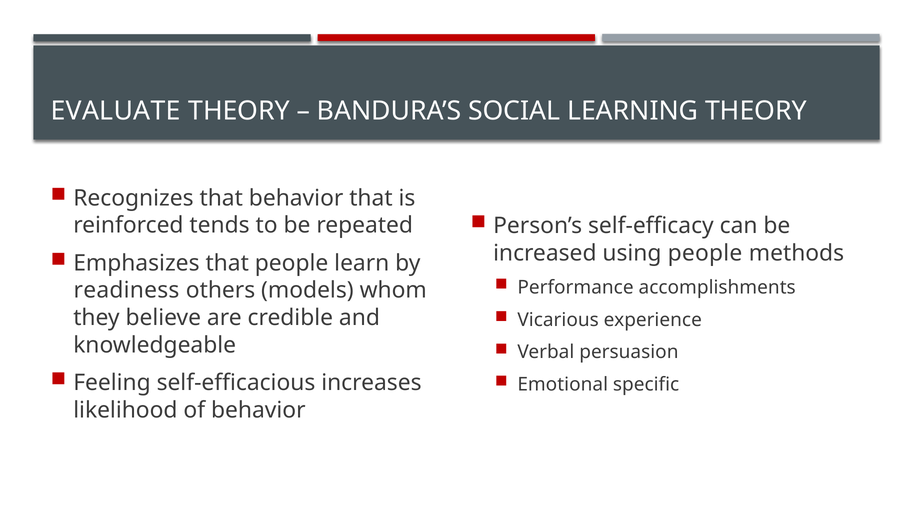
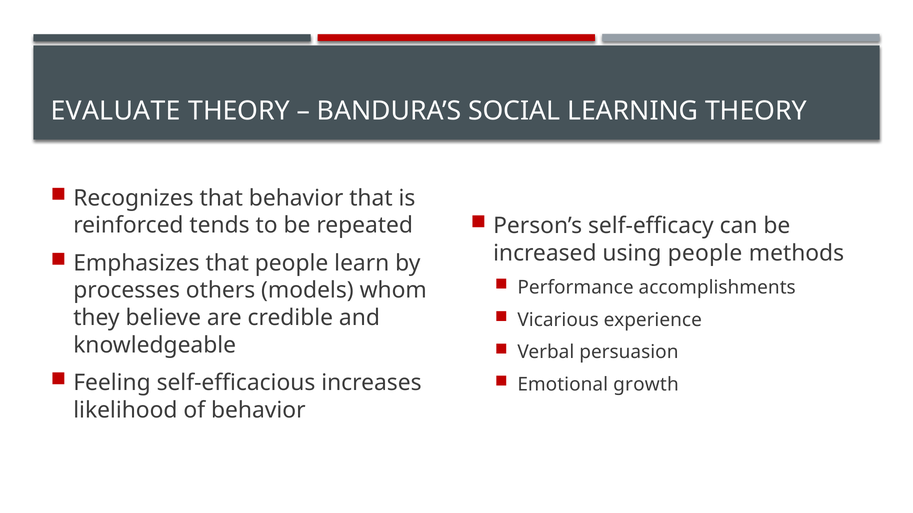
readiness: readiness -> processes (127, 291)
specific: specific -> growth (646, 385)
